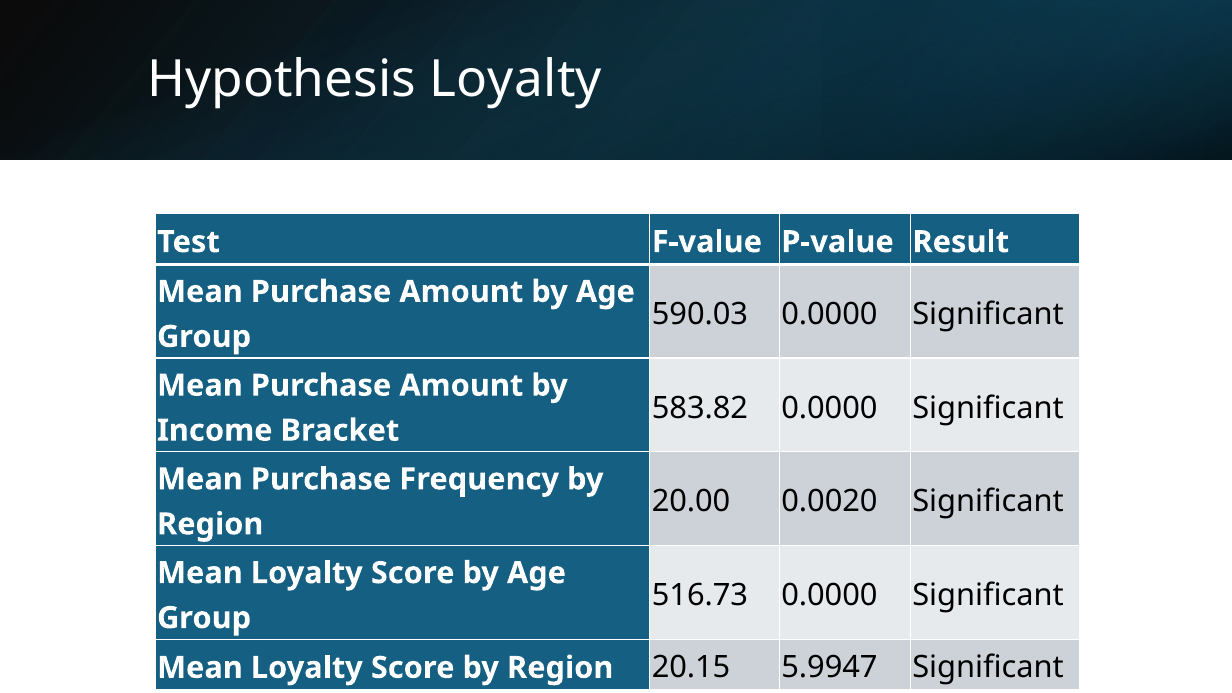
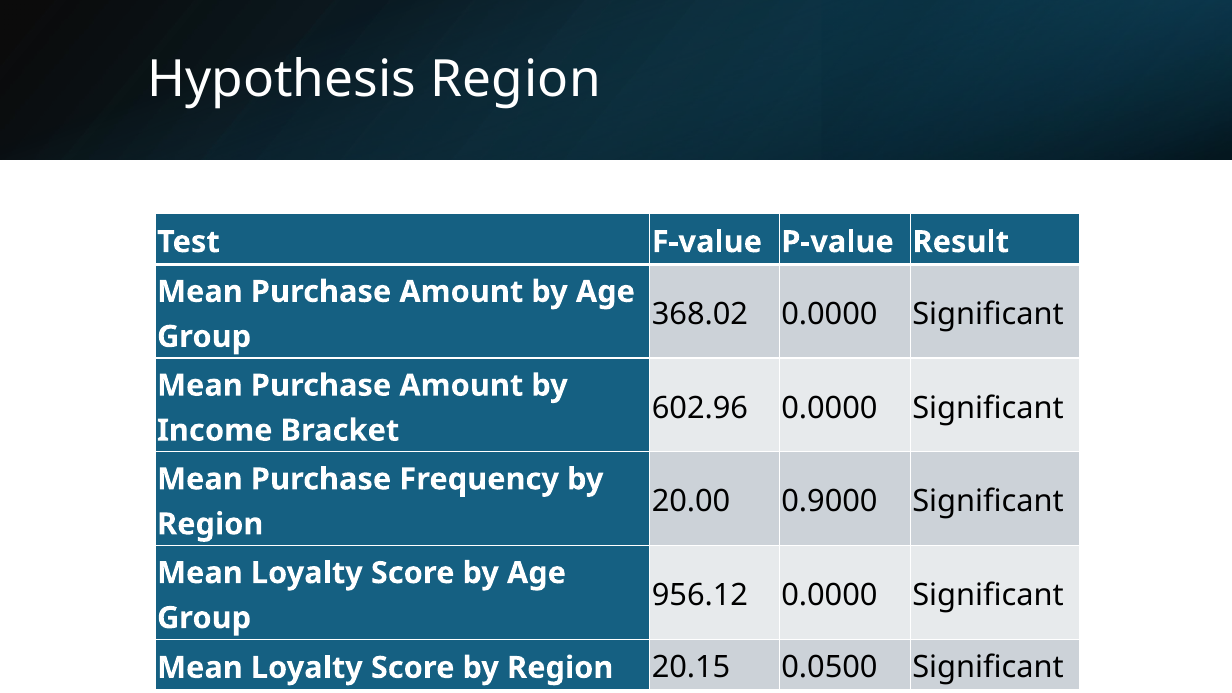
Hypothesis Loyalty: Loyalty -> Region (516, 79)
590.03: 590.03 -> 368.02 (700, 314)
583.82: 583.82 -> 602.96 (700, 408)
0.0020: 0.0020 -> 0.9000 (829, 502)
516.73: 516.73 -> 956.12 (700, 596)
5.9947: 5.9947 -> 0.0500 (829, 668)
